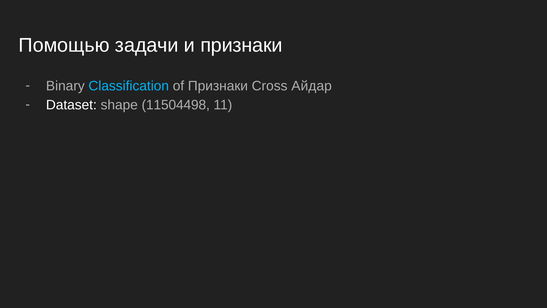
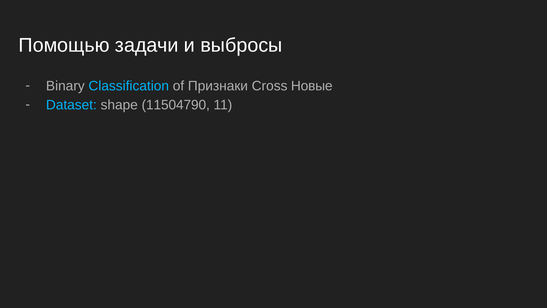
и признаки: признаки -> выбросы (241, 45)
Айдар: Айдар -> Новые (312, 86)
Dataset colour: white -> light blue (71, 105)
11504498: 11504498 -> 11504790 (176, 105)
